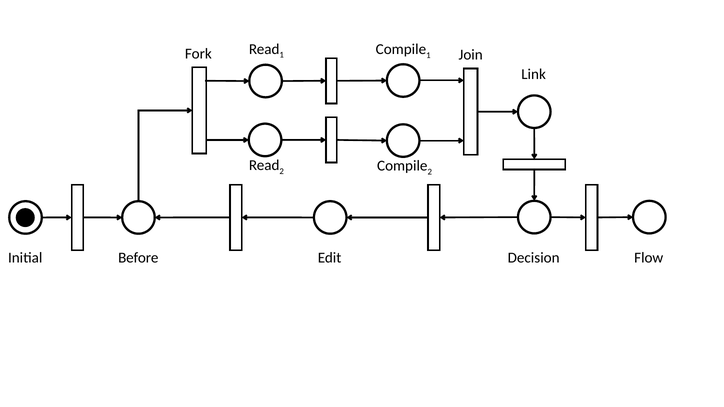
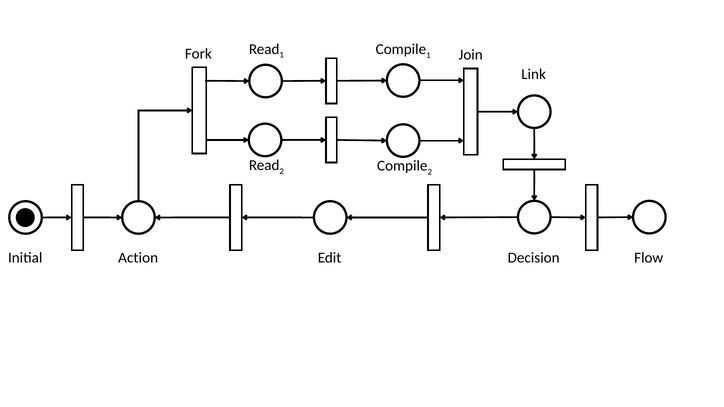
Before: Before -> Action (138, 258)
